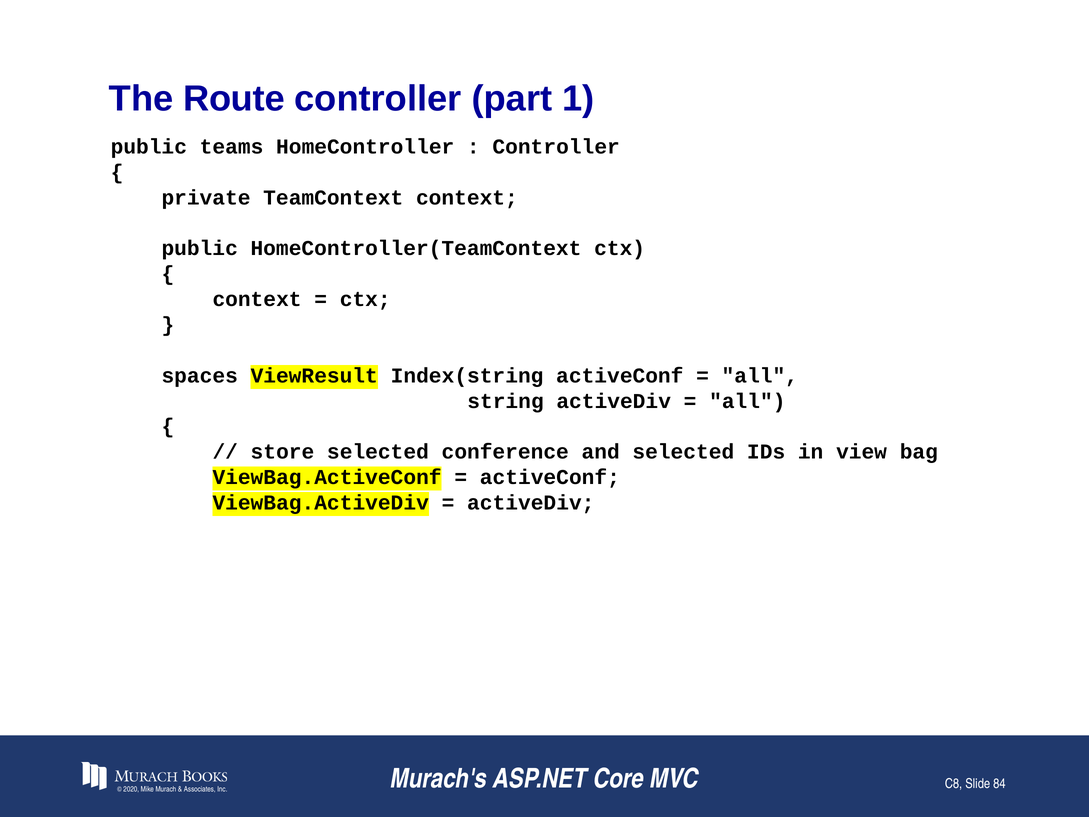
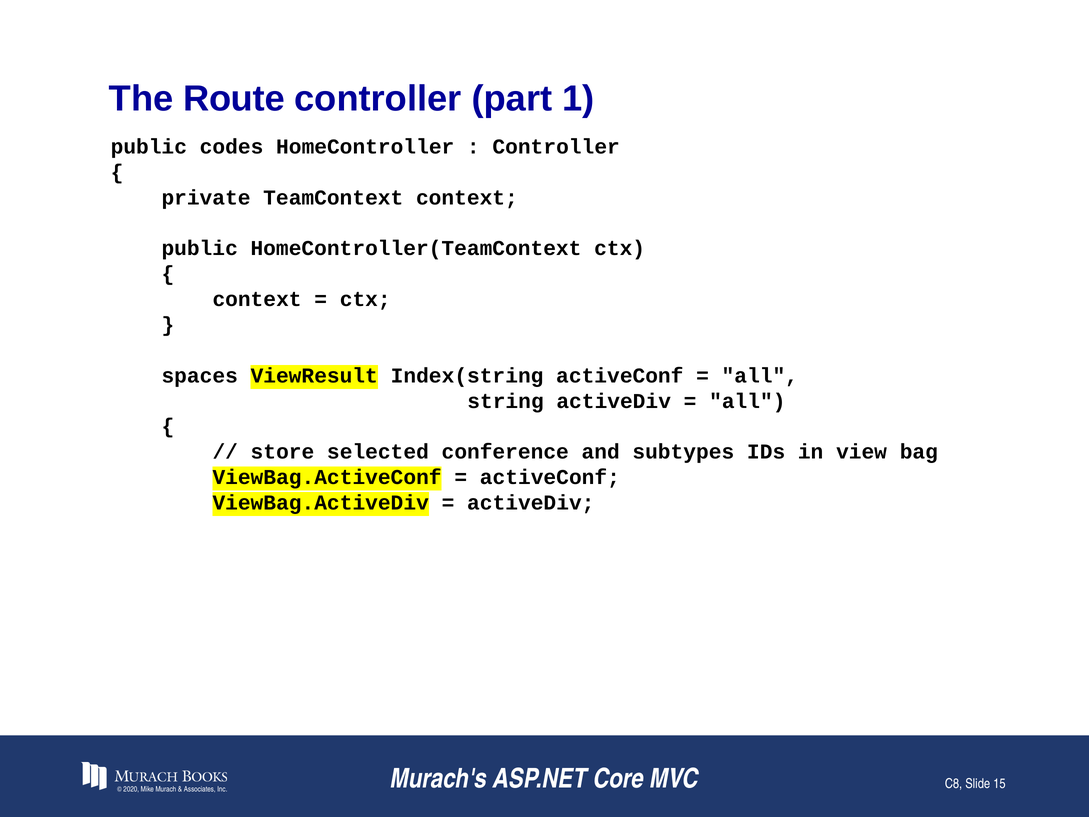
teams: teams -> codes (232, 147)
and selected: selected -> subtypes (683, 452)
84: 84 -> 15 (999, 784)
